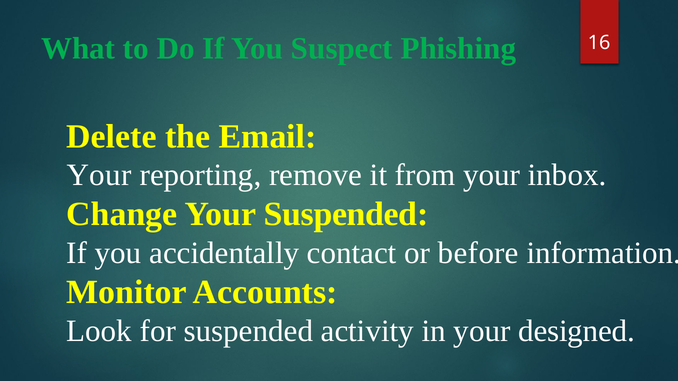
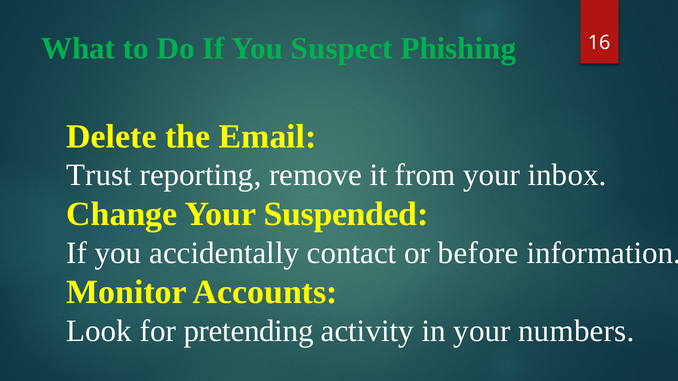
Your: Your -> Trust (99, 175)
for suspended: suspended -> pretending (249, 331)
designed: designed -> numbers (576, 331)
